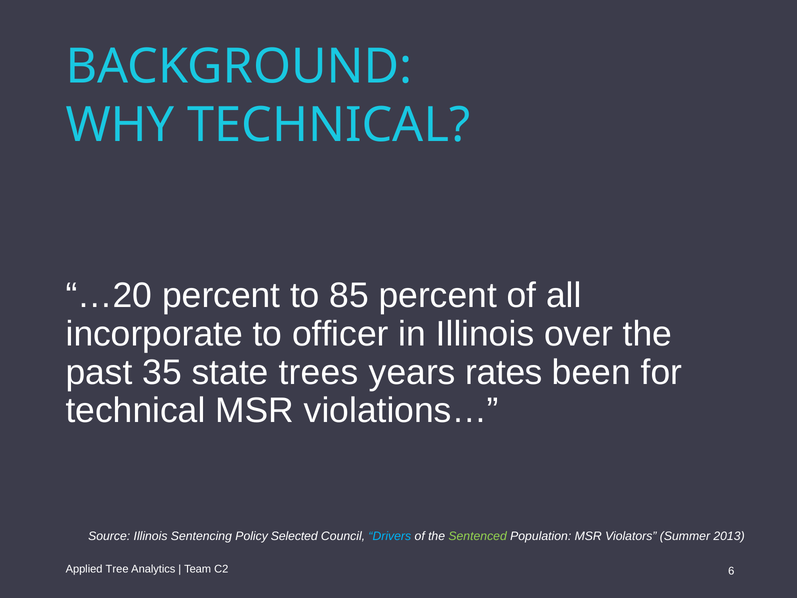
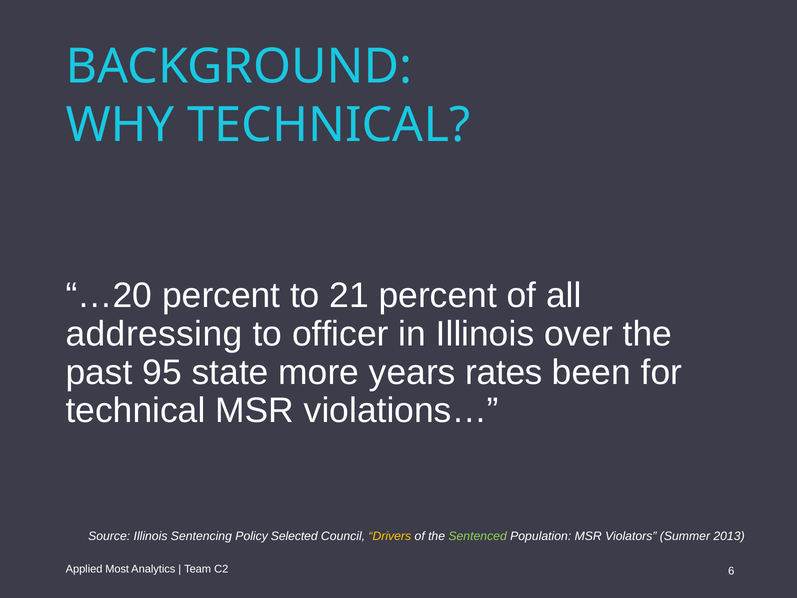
85: 85 -> 21 (349, 296)
incorporate: incorporate -> addressing (154, 334)
35: 35 -> 95 (162, 372)
trees: trees -> more (319, 372)
Drivers colour: light blue -> yellow (390, 536)
Tree: Tree -> Most (117, 569)
